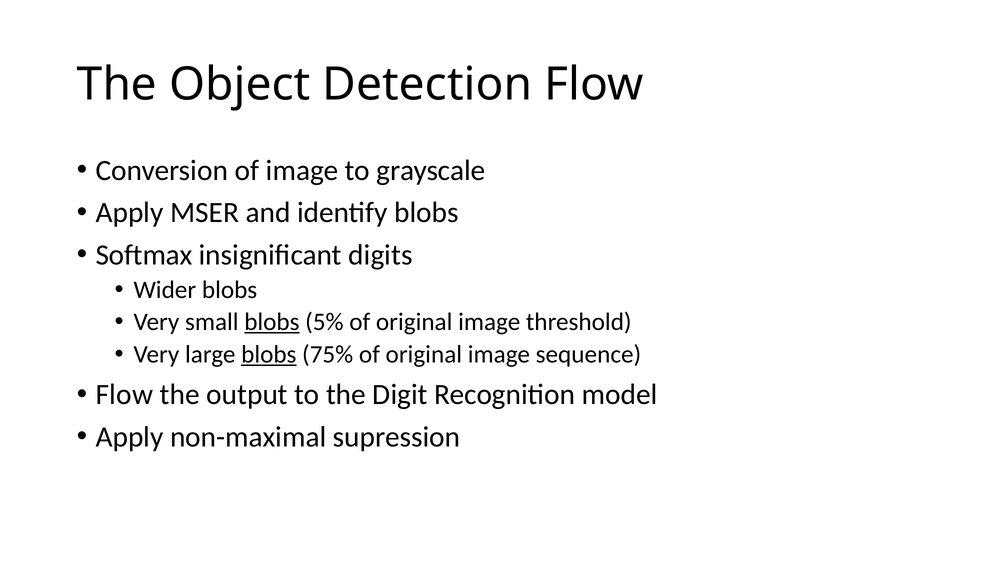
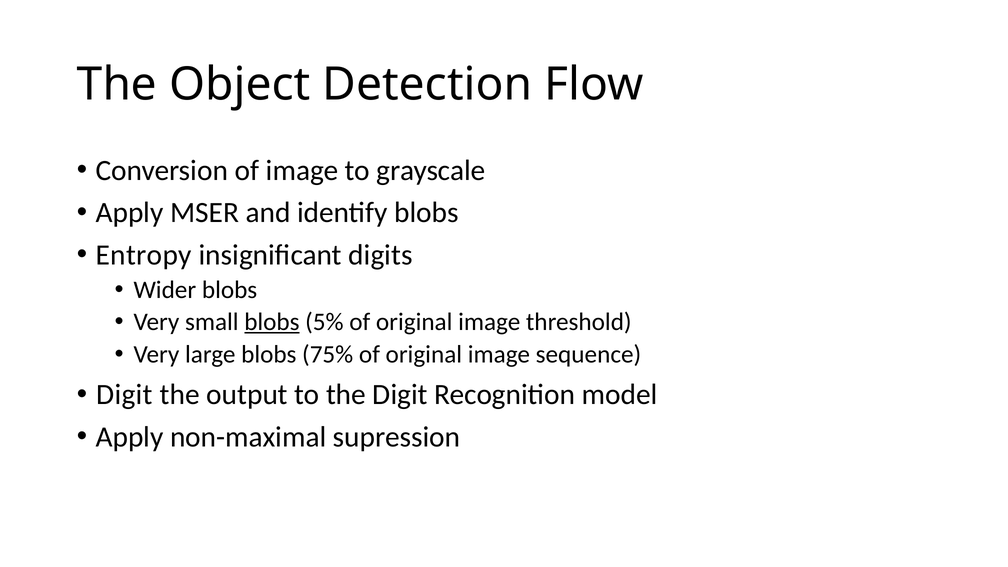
Softmax: Softmax -> Entropy (144, 255)
blobs underline: present -> none (269, 355)
Flow: Flow -> Digit (124, 395)
